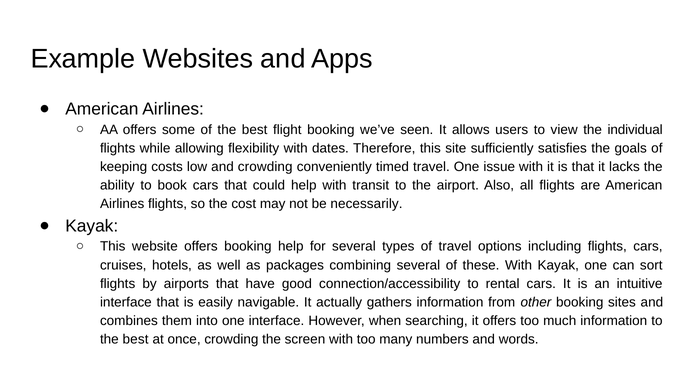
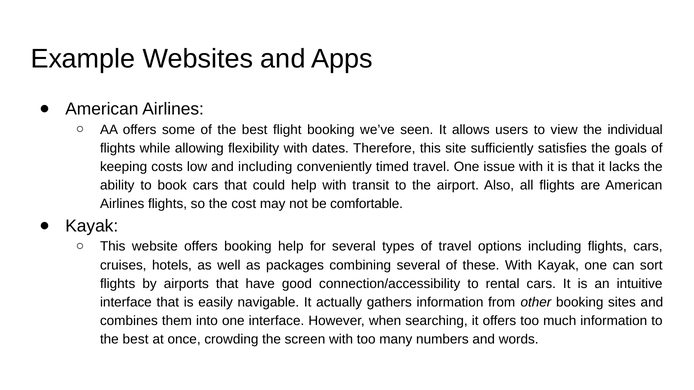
and crowding: crowding -> including (265, 167)
necessarily: necessarily -> comfortable (367, 204)
